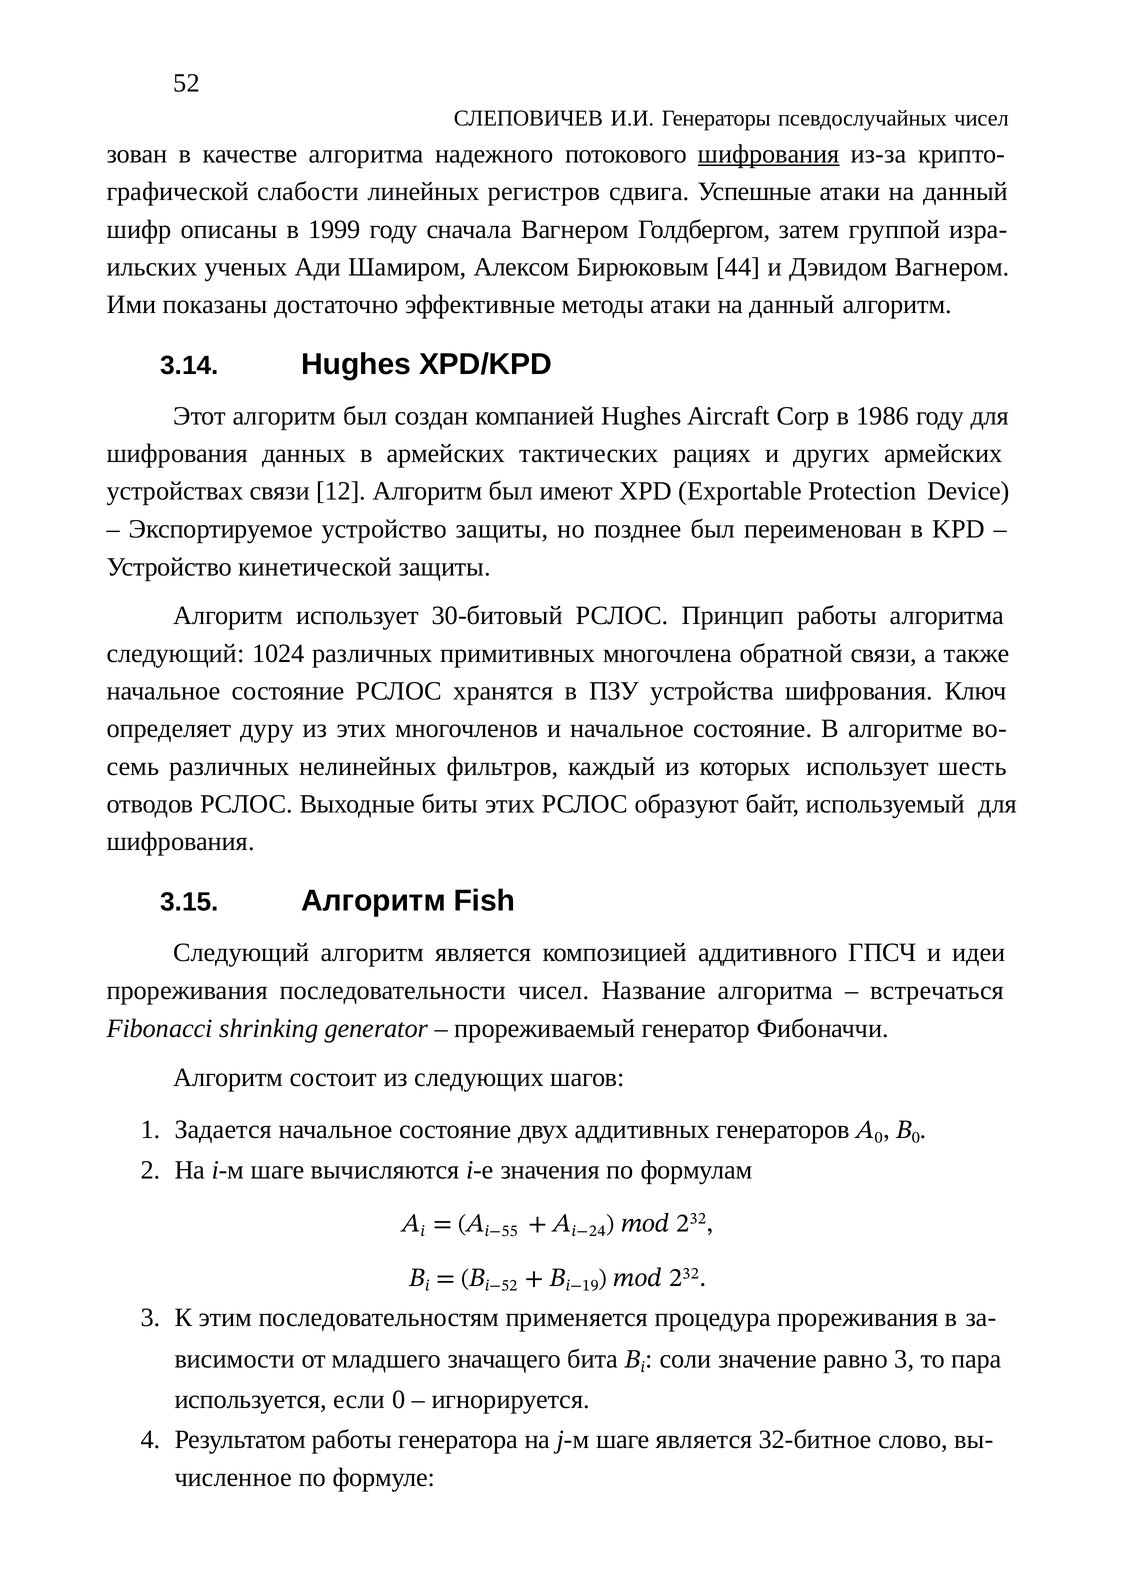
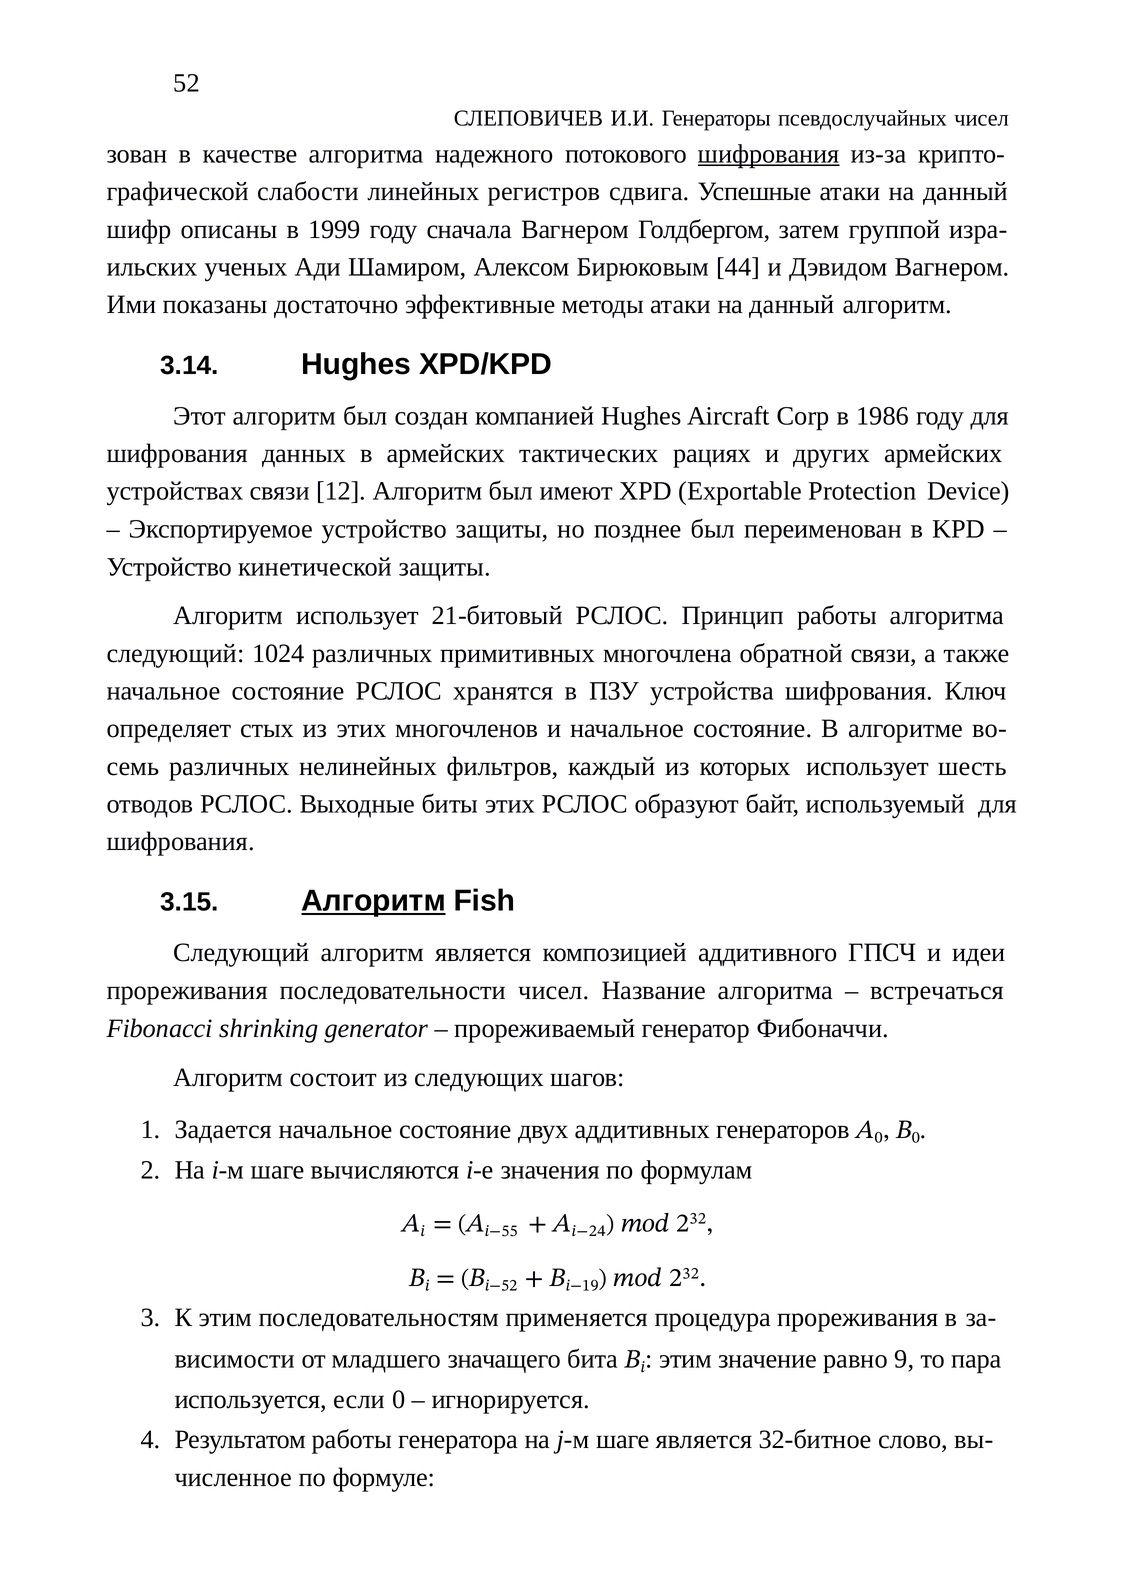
30-битовый: 30-битовый -> 21-битовый (497, 616)
дуру: дуру -> стых (267, 729)
Алгоритм underline: none -> present (374, 901)
соли: соли -> этим (686, 1359)
равно 3: 3 -> 9 (904, 1359)
